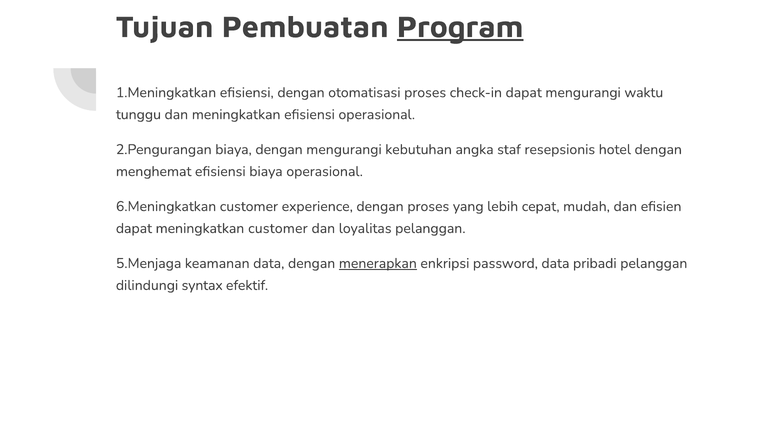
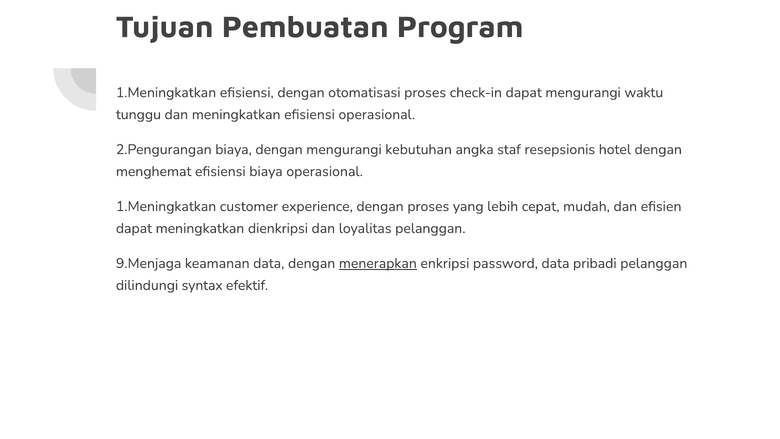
Program underline: present -> none (460, 27)
6.Meningkatkan: 6.Meningkatkan -> 1.Meningkatkan (166, 206)
meningkatkan customer: customer -> dienkripsi (278, 228)
5.Menjaga: 5.Menjaga -> 9.Menjaga (149, 263)
